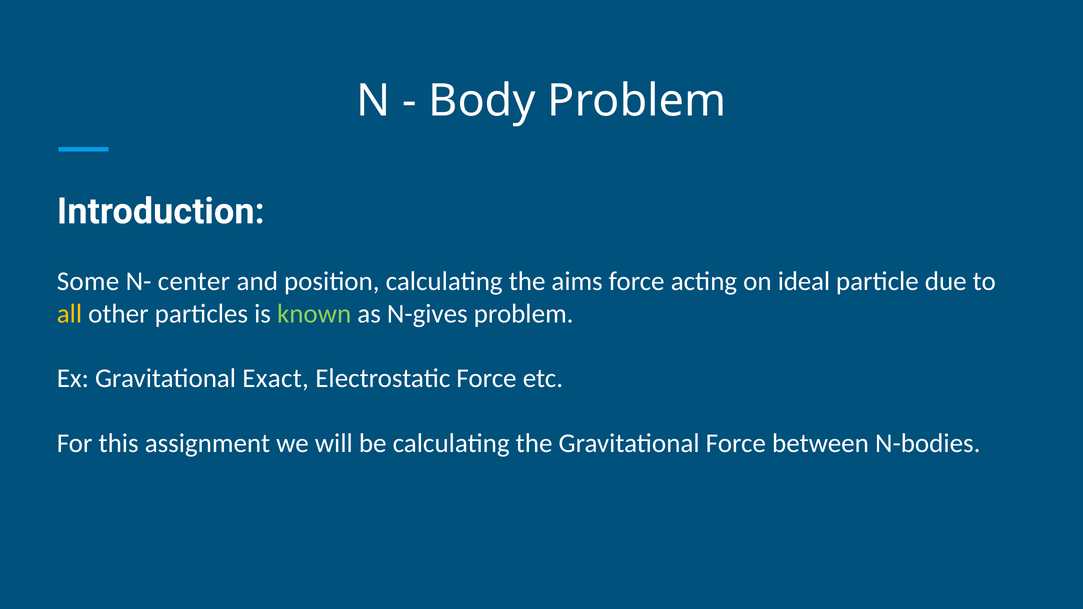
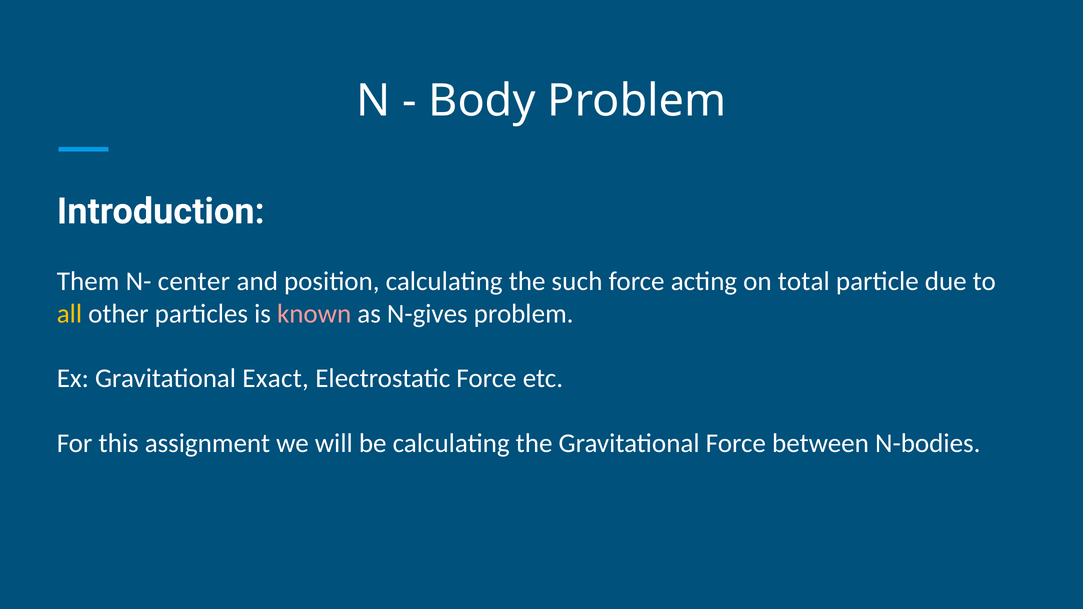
Some: Some -> Them (88, 281)
aims: aims -> such (577, 281)
ideal: ideal -> total (804, 281)
known colour: light green -> pink (314, 314)
